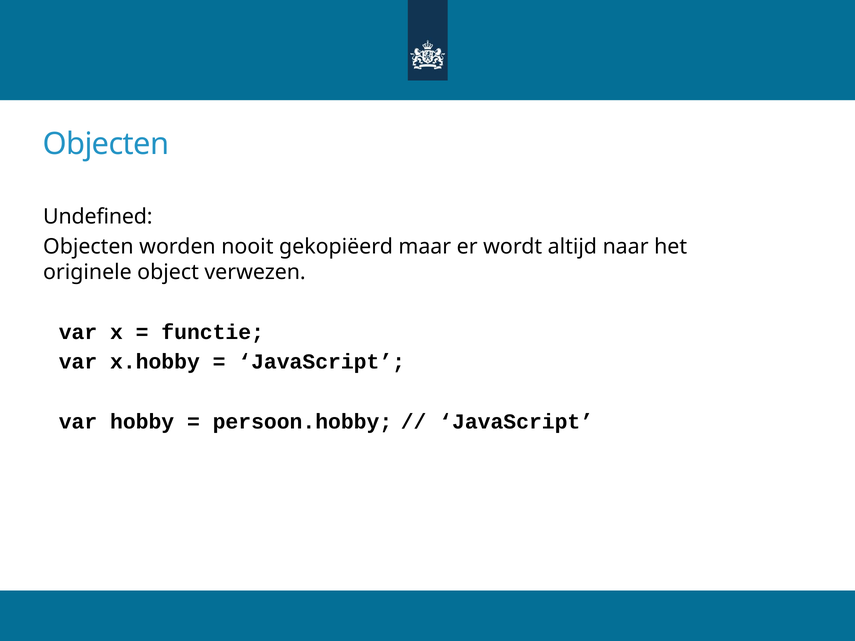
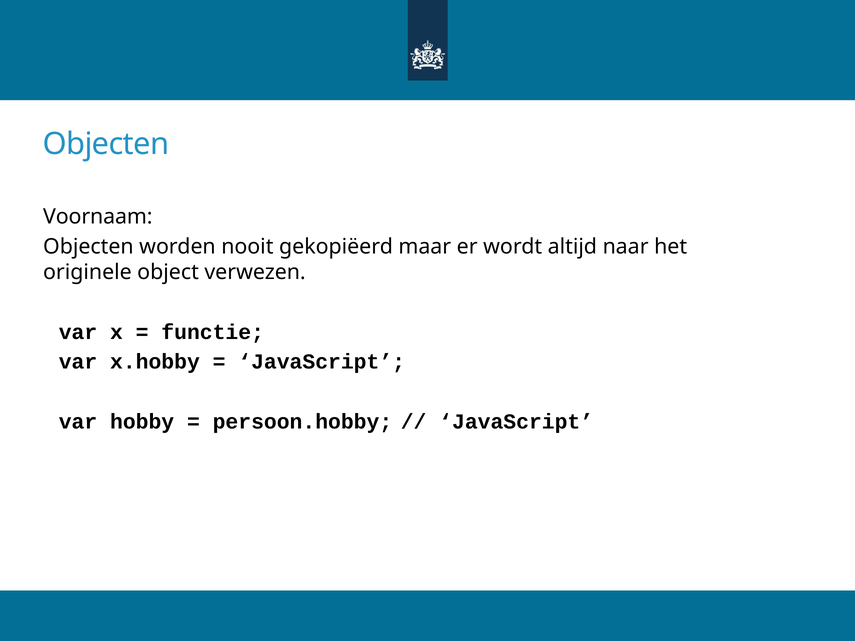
Undefined: Undefined -> Voornaam (98, 217)
